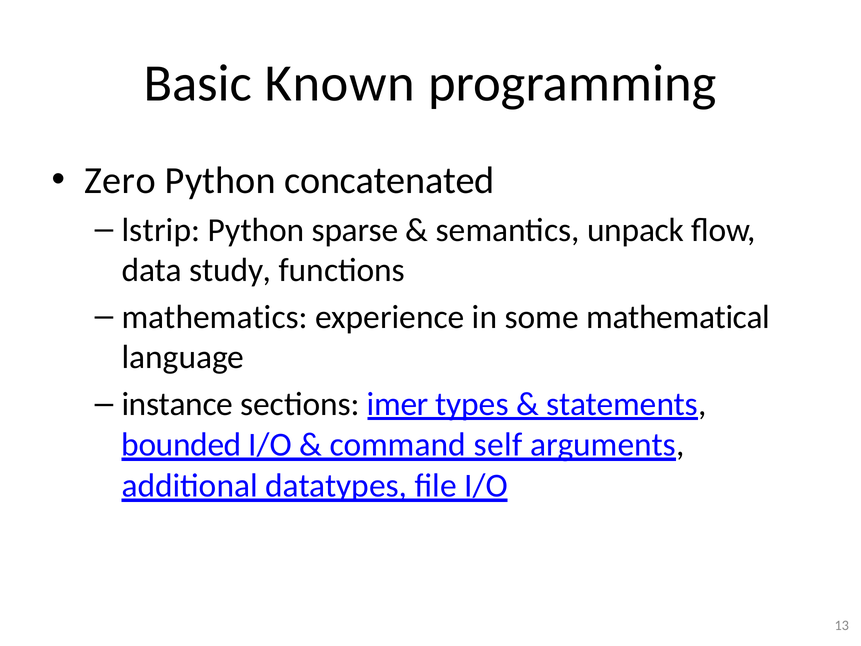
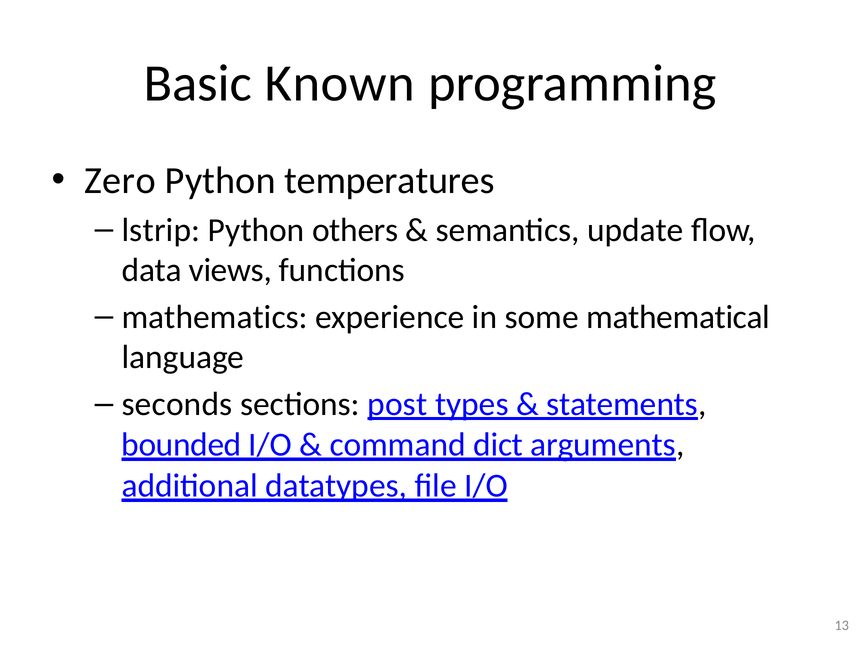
concatenated: concatenated -> temperatures (389, 181)
sparse: sparse -> others (355, 230)
unpack: unpack -> update (635, 230)
study: study -> views (230, 270)
instance: instance -> seconds (177, 404)
imer: imer -> post (397, 404)
self: self -> dict (498, 445)
